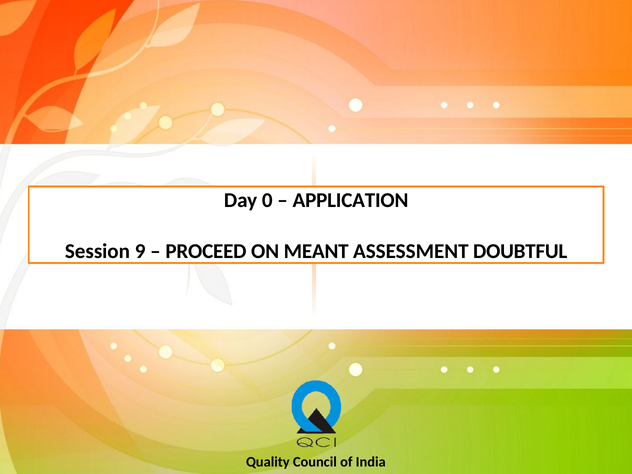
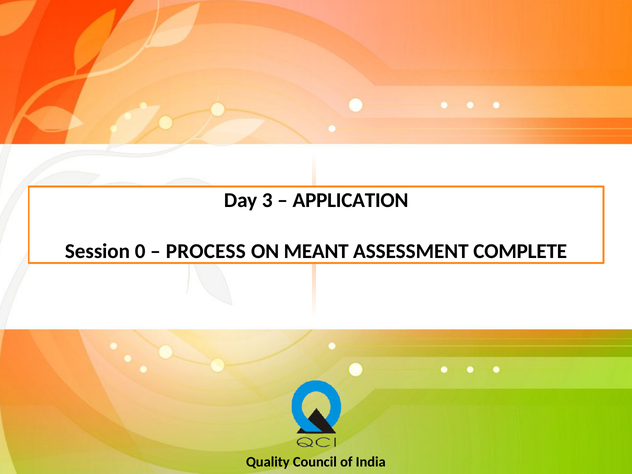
0: 0 -> 3 (267, 201)
9: 9 -> 0 (140, 251)
PROCEED: PROCEED -> PROCESS (206, 251)
DOUBTFUL: DOUBTFUL -> COMPLETE (520, 251)
